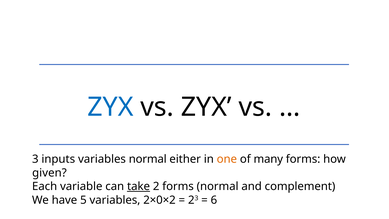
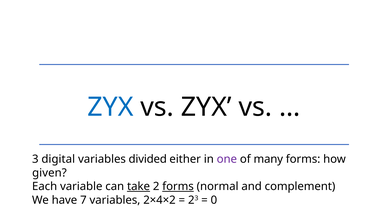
inputs: inputs -> digital (58, 159)
variables normal: normal -> divided (148, 159)
one colour: orange -> purple (227, 159)
forms underline: none -> present (178, 186)
5: 5 -> 7 (83, 200)
2×0×2: 2×0×2 -> 2×4×2 (159, 200)
6: 6 -> 0 (214, 200)
